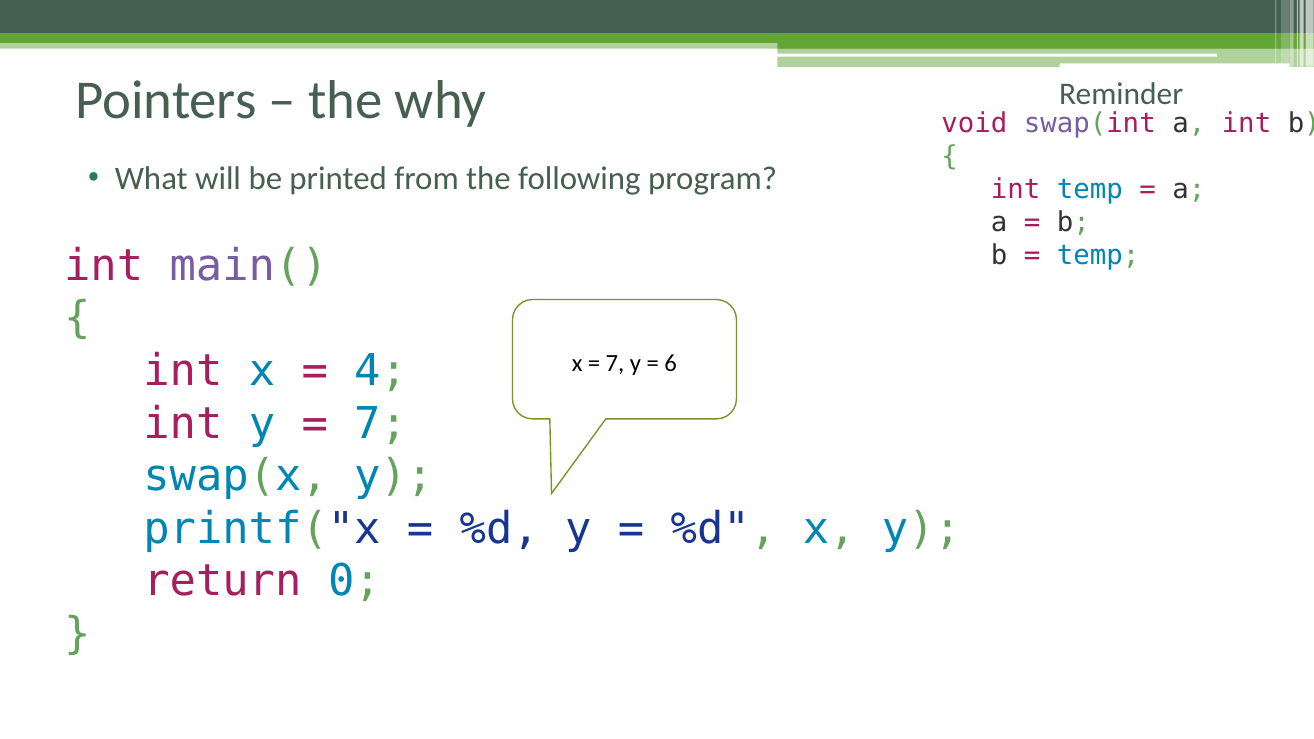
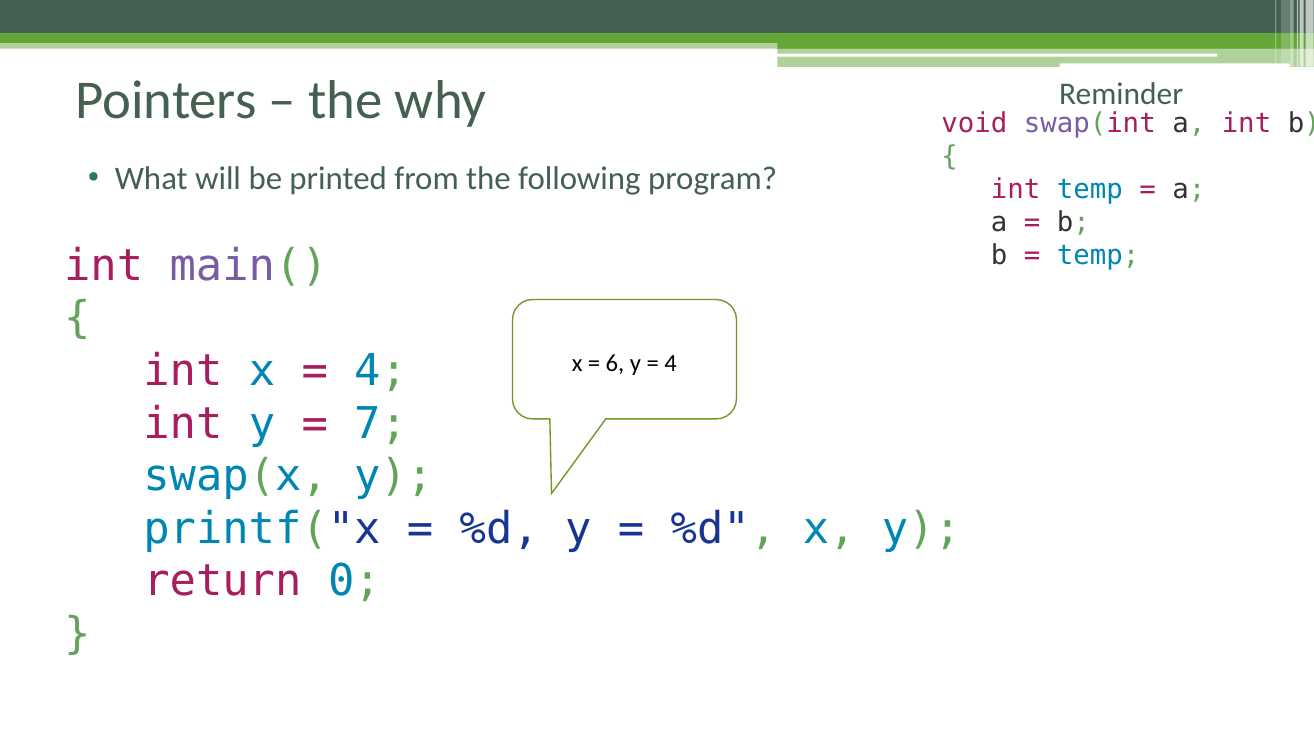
7: 7 -> 6 (615, 363)
6: 6 -> 4 (671, 363)
